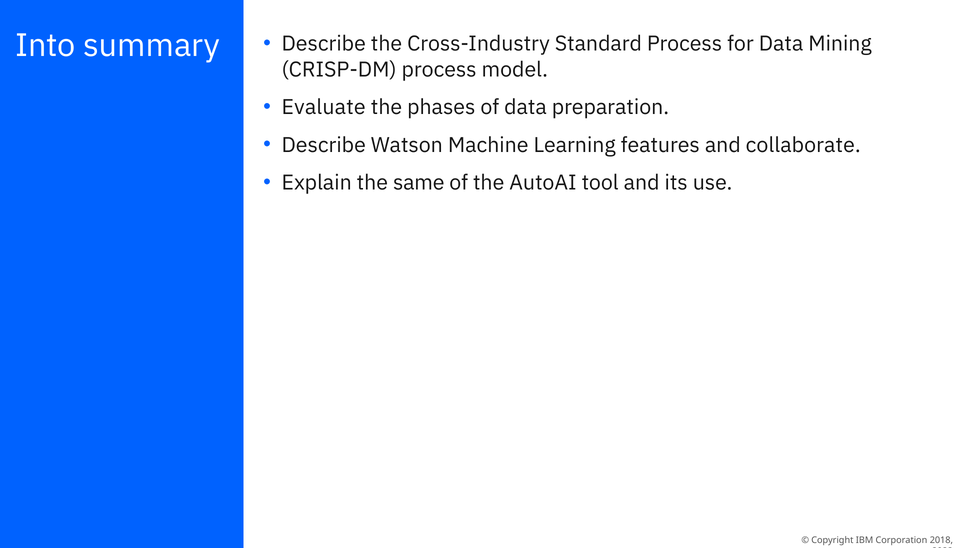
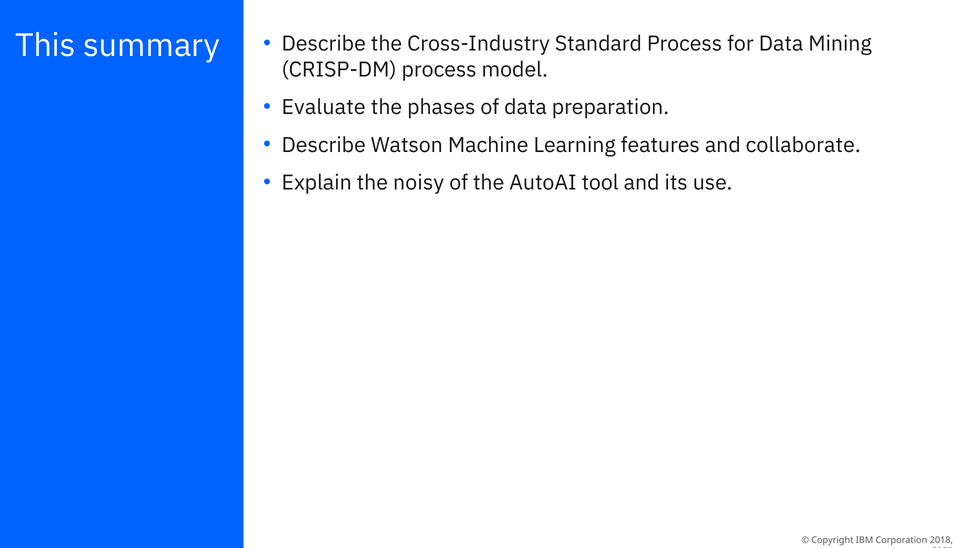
Into: Into -> This (45, 46)
same: same -> noisy (419, 183)
